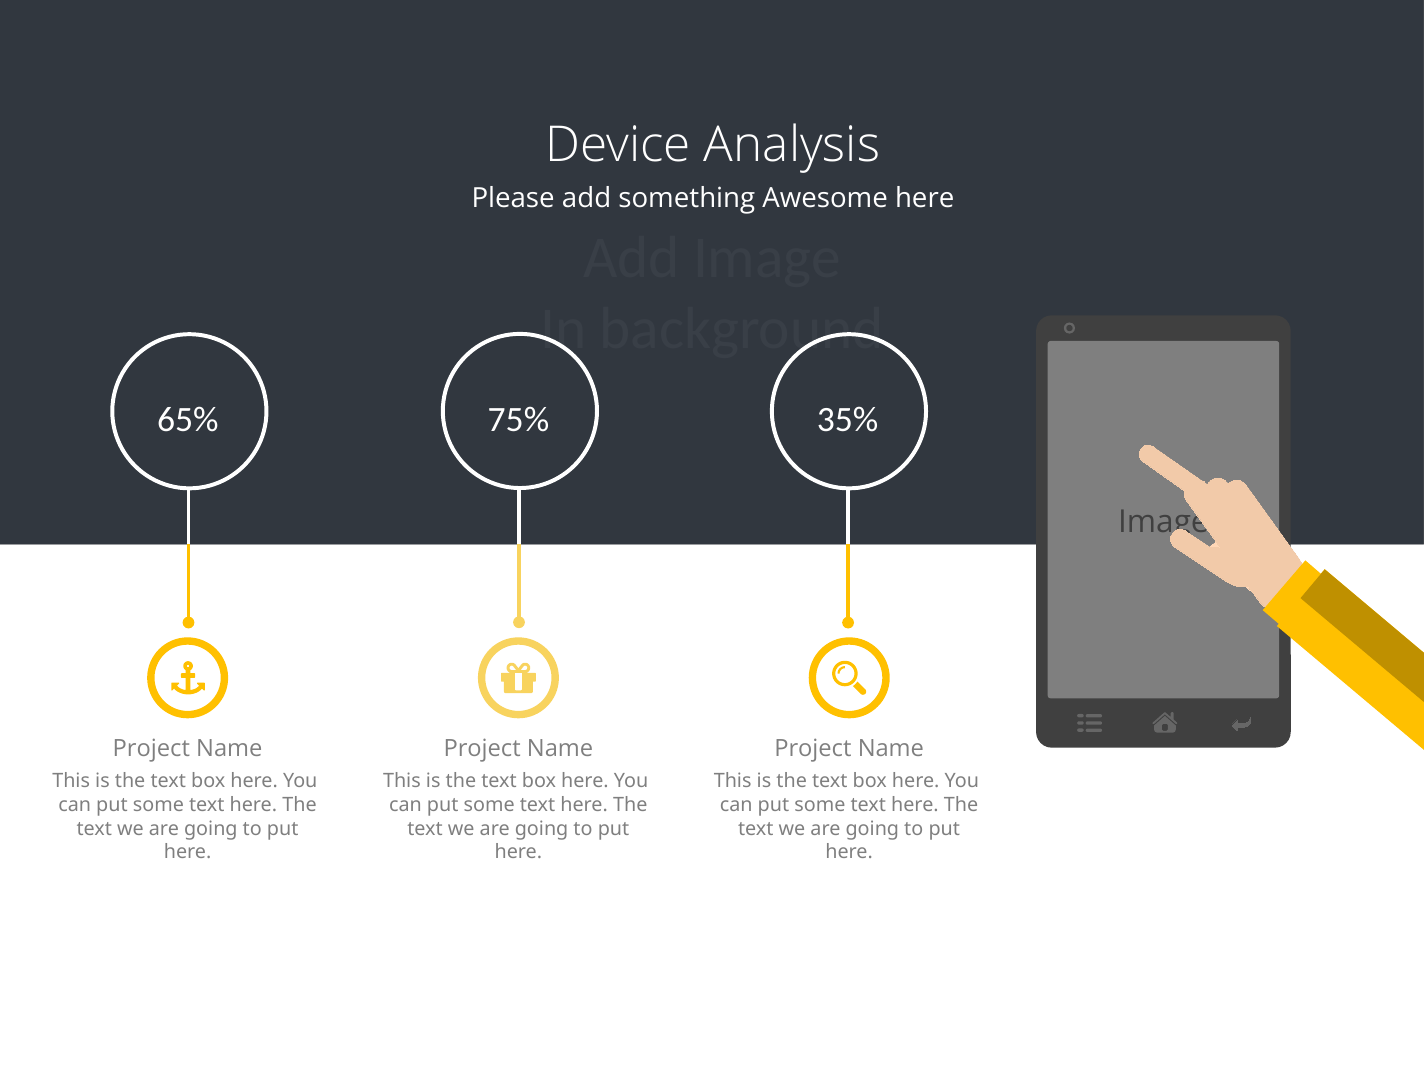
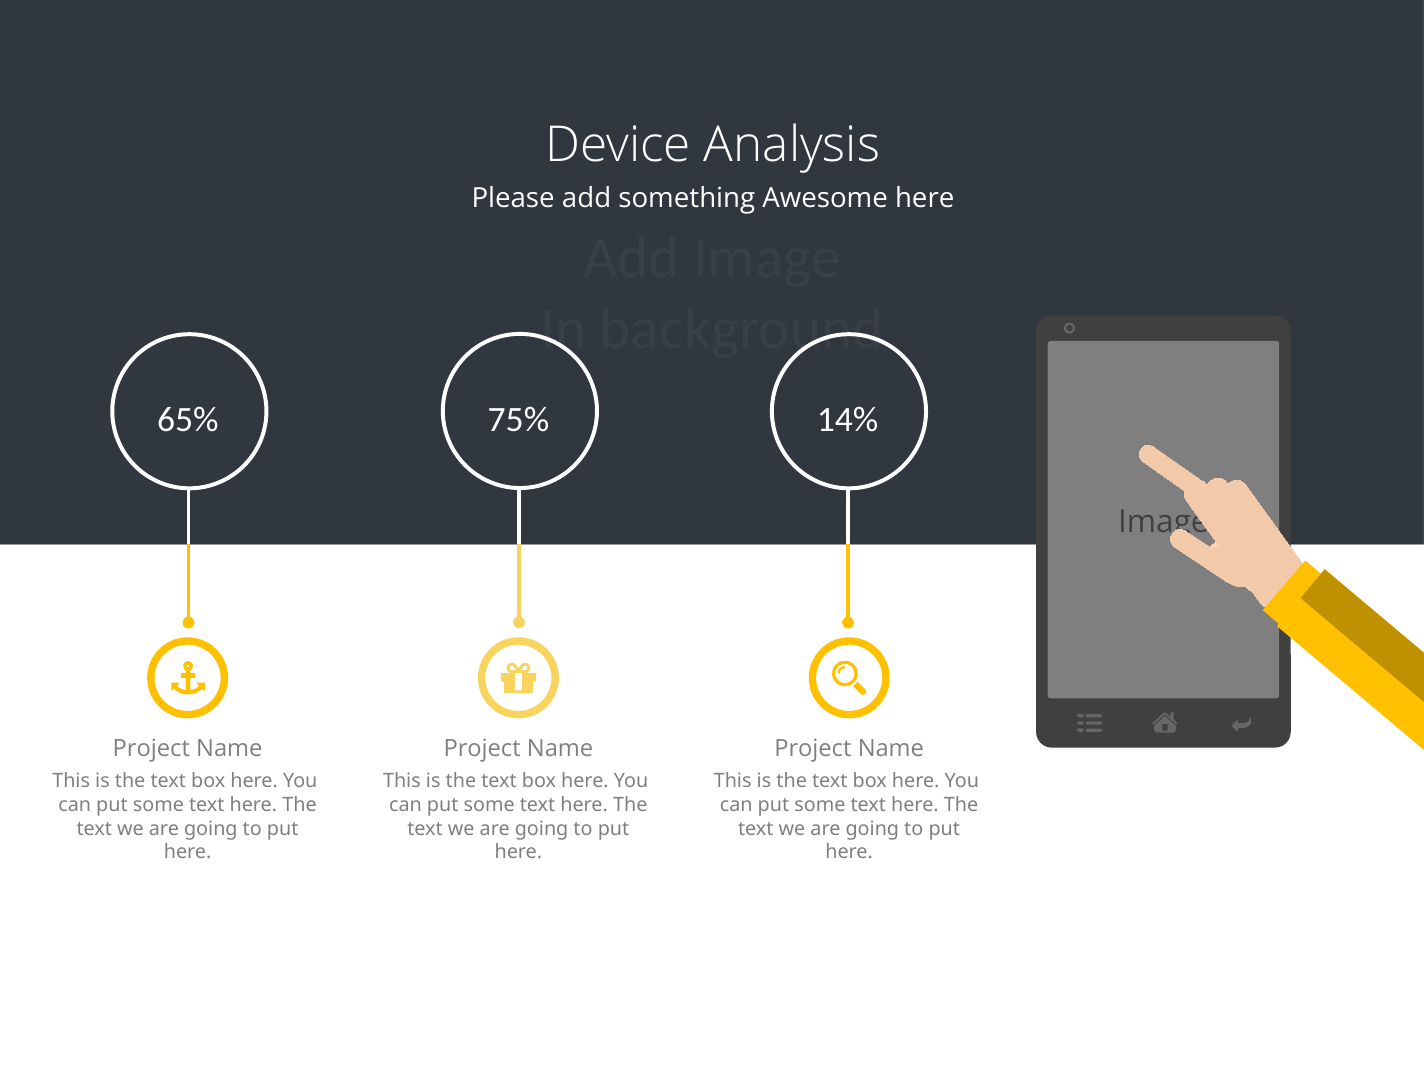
35%: 35% -> 14% (848, 420)
